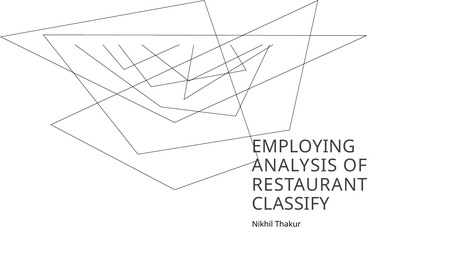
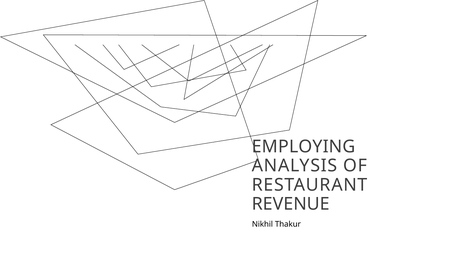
CLASSIFY: CLASSIFY -> REVENUE (291, 204)
